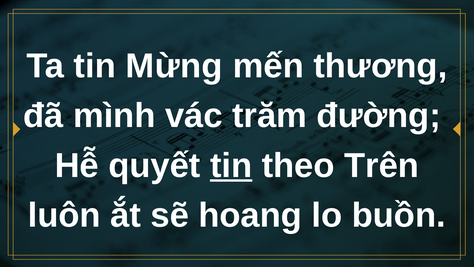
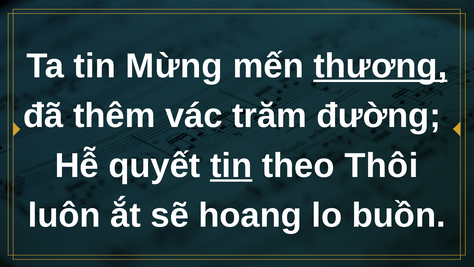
thương underline: none -> present (380, 66)
mình: mình -> thêm (114, 116)
Trên: Trên -> Thôi (381, 165)
